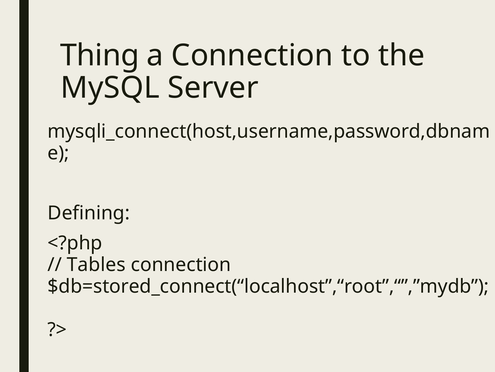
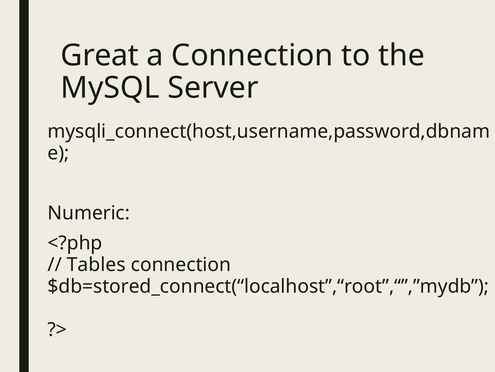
Thing: Thing -> Great (100, 55)
Defining: Defining -> Numeric (89, 213)
